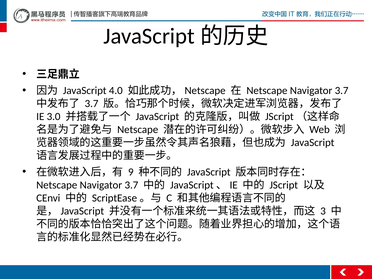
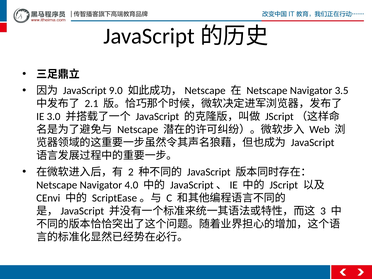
4.0: 4.0 -> 9.0 (116, 91)
3.7: 3.7 -> 3.5 (342, 91)
3.7: 3.7 -> 2.1 (92, 104)
9: 9 -> 2 (131, 172)
3.7: 3.7 -> 4.0 (131, 185)
